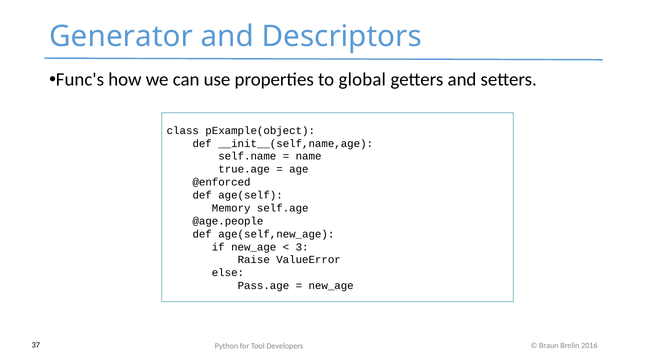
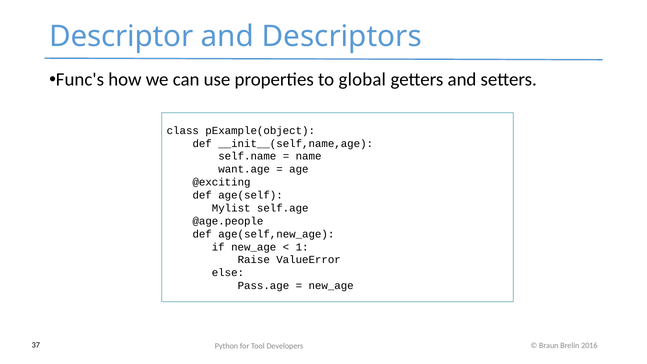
Generator: Generator -> Descriptor (121, 36)
true.age: true.age -> want.age (244, 169)
@enforced: @enforced -> @exciting (222, 182)
Memory: Memory -> Mylist (231, 208)
3: 3 -> 1 (302, 247)
